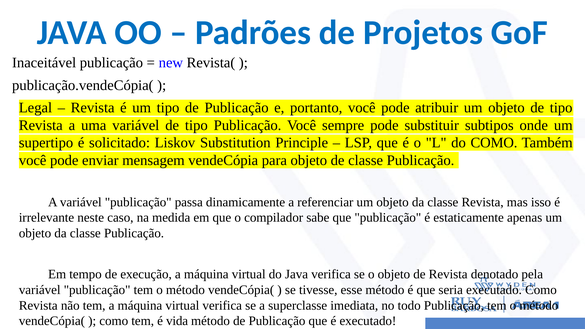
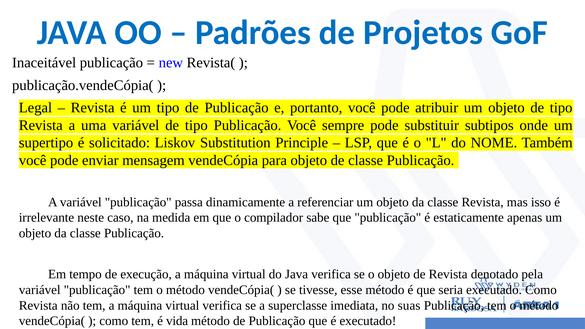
do COMO: COMO -> NOME (494, 143)
todo: todo -> suas (409, 305)
